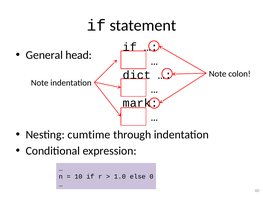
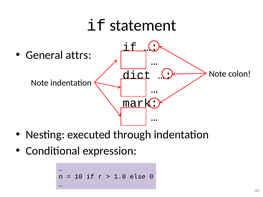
head: head -> attrs (79, 55)
cumtime: cumtime -> executed (89, 135)
